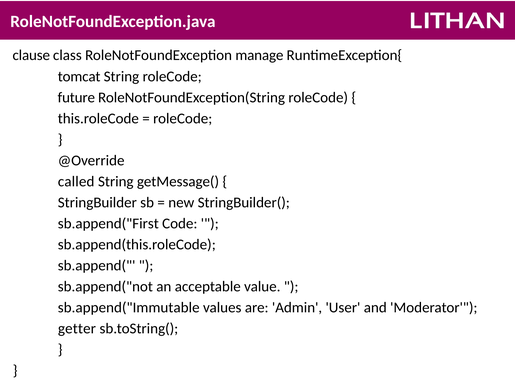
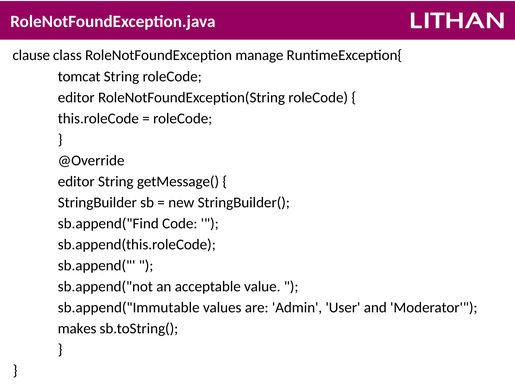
future: future -> editor (76, 97)
called: called -> editor (76, 182)
sb.append("First: sb.append("First -> sb.append("Find (108, 224)
getter: getter -> makes (77, 329)
